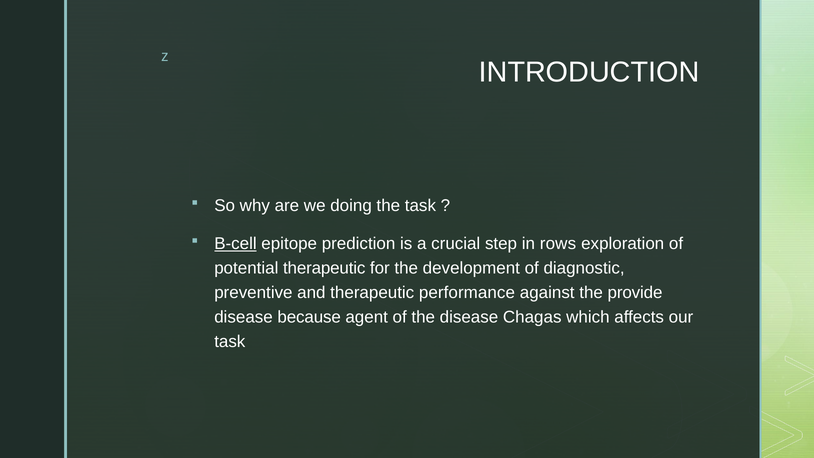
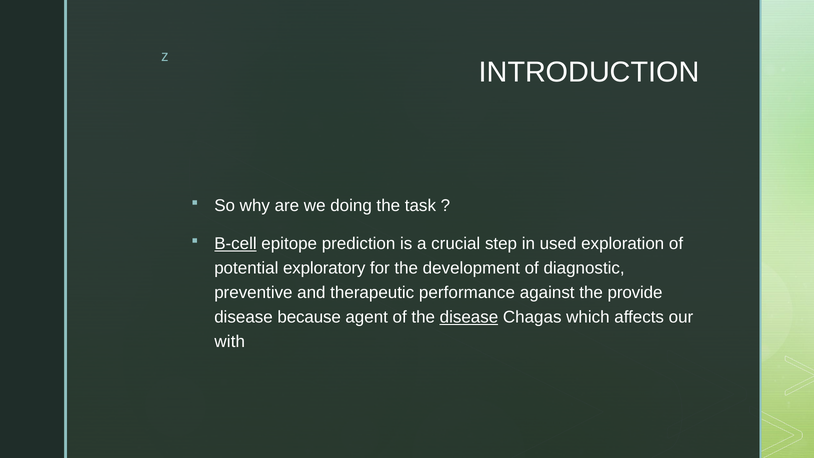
rows: rows -> used (558, 244)
potential therapeutic: therapeutic -> exploratory (324, 268)
disease underline: none -> present (469, 317)
task: task -> with (230, 341)
